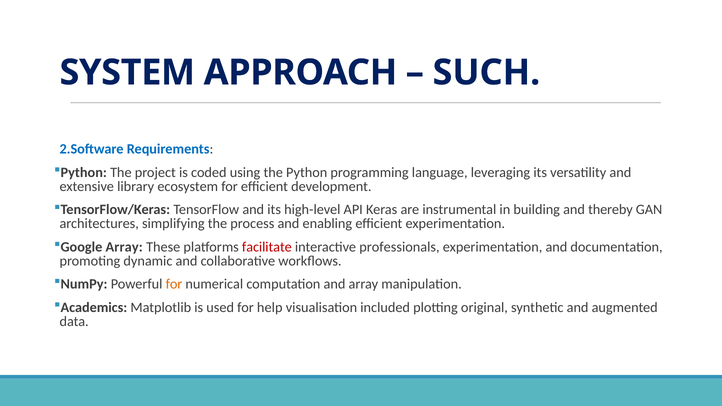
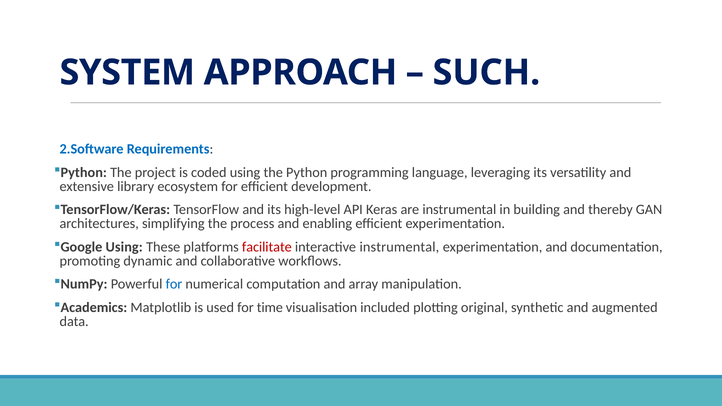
Google Array: Array -> Using (124, 247)
interactive professionals: professionals -> instrumental (399, 247)
for colour: orange -> blue (174, 284)
help: help -> time (270, 308)
